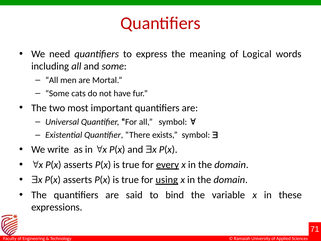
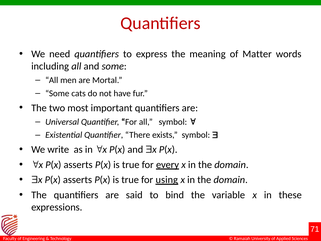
Logical: Logical -> Matter (257, 54)
